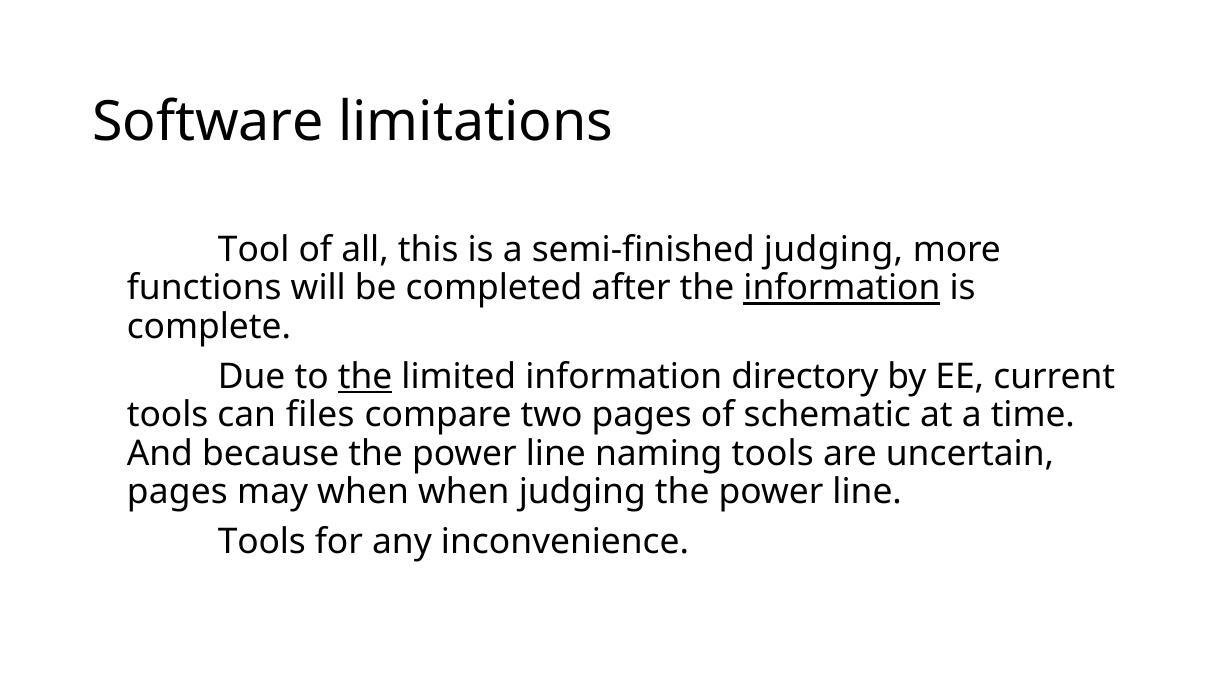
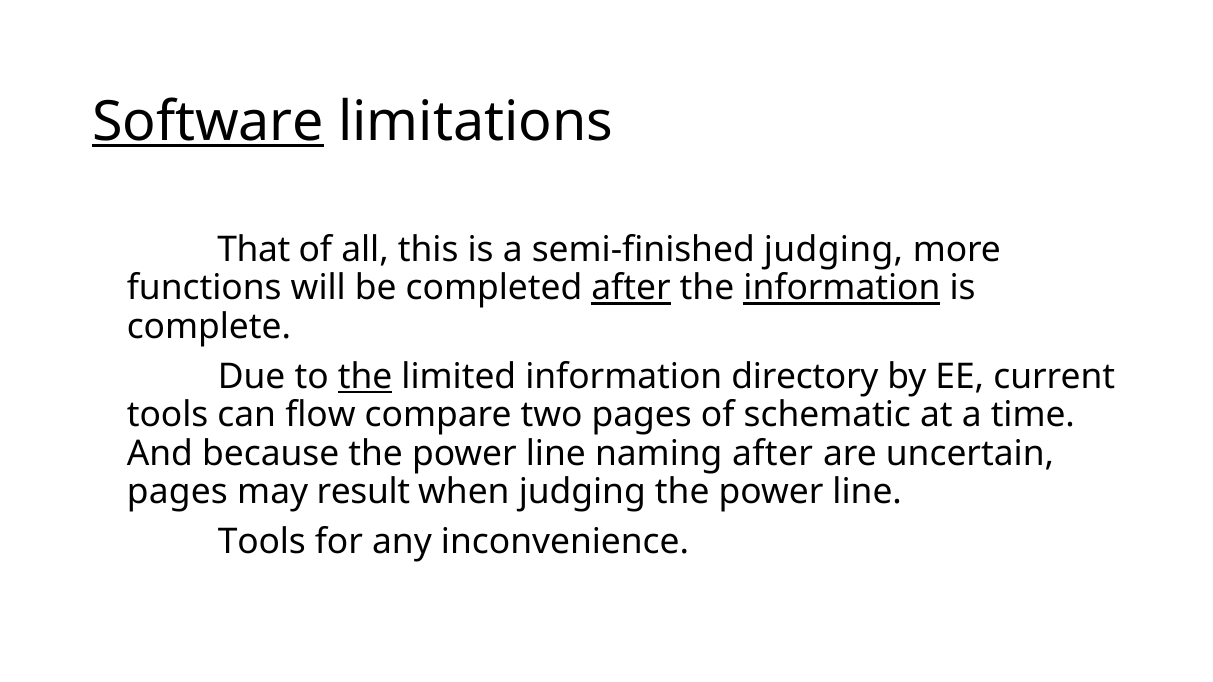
Software underline: none -> present (208, 122)
Tool: Tool -> That (254, 250)
after underline: none -> present (631, 288)
files: files -> flow (320, 415)
naming tools: tools -> after (773, 454)
may when: when -> result (363, 492)
